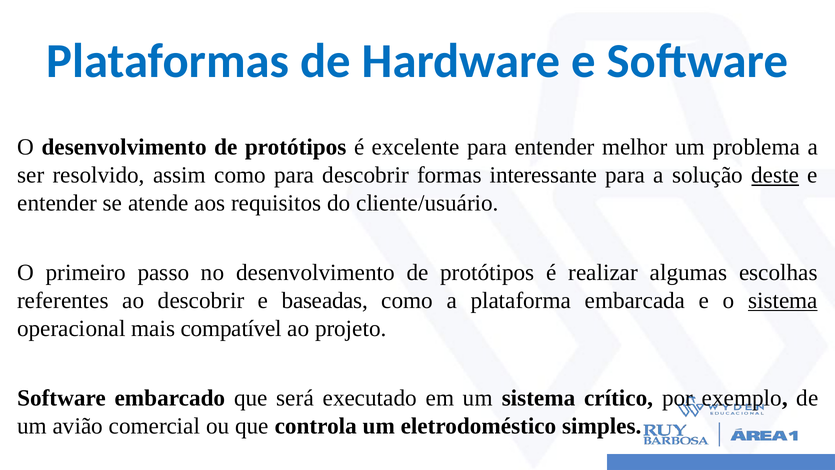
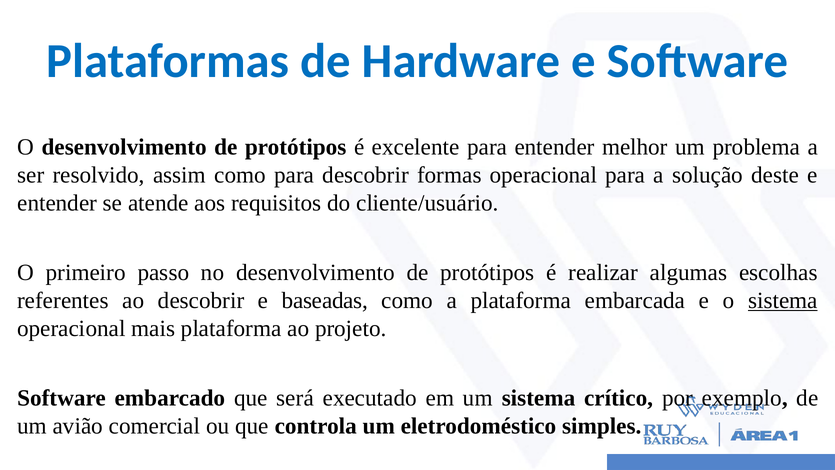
formas interessante: interessante -> operacional (543, 175)
deste underline: present -> none (775, 175)
mais compatível: compatível -> plataforma (231, 328)
